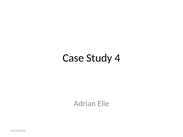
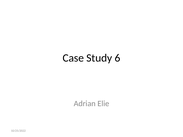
4: 4 -> 6 (117, 58)
